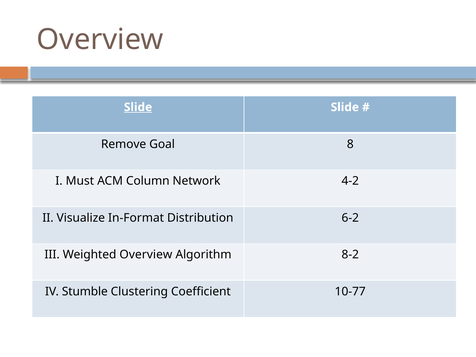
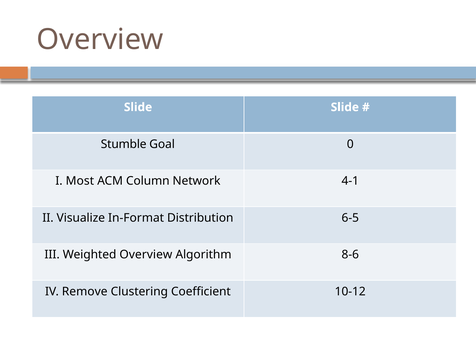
Slide underline: present -> none (138, 107)
Remove: Remove -> Stumble (124, 144)
8: 8 -> 0 (350, 144)
Must: Must -> Most (80, 181)
4-2: 4-2 -> 4-1 (350, 181)
6-2: 6-2 -> 6-5 (350, 218)
8-2: 8-2 -> 8-6 (350, 255)
Stumble: Stumble -> Remove (85, 292)
10-77: 10-77 -> 10-12 (350, 292)
